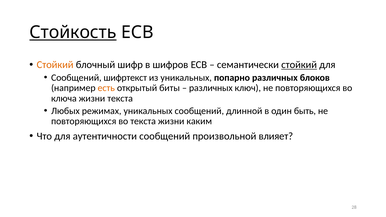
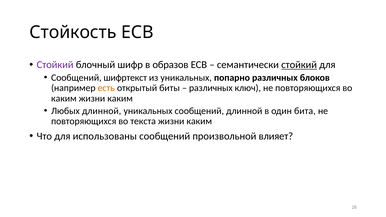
Стойкость underline: present -> none (73, 32)
Стойкий colour: orange -> purple (55, 65)
шифров: шифров -> образов (170, 65)
ключа: ключа -> каким (64, 99)
текста: текста -> каким (120, 99)
Любых режимах: режимах -> длинной (102, 111)
быть: быть -> бита (305, 111)
аутентичности: аутентичности -> использованы (105, 136)
